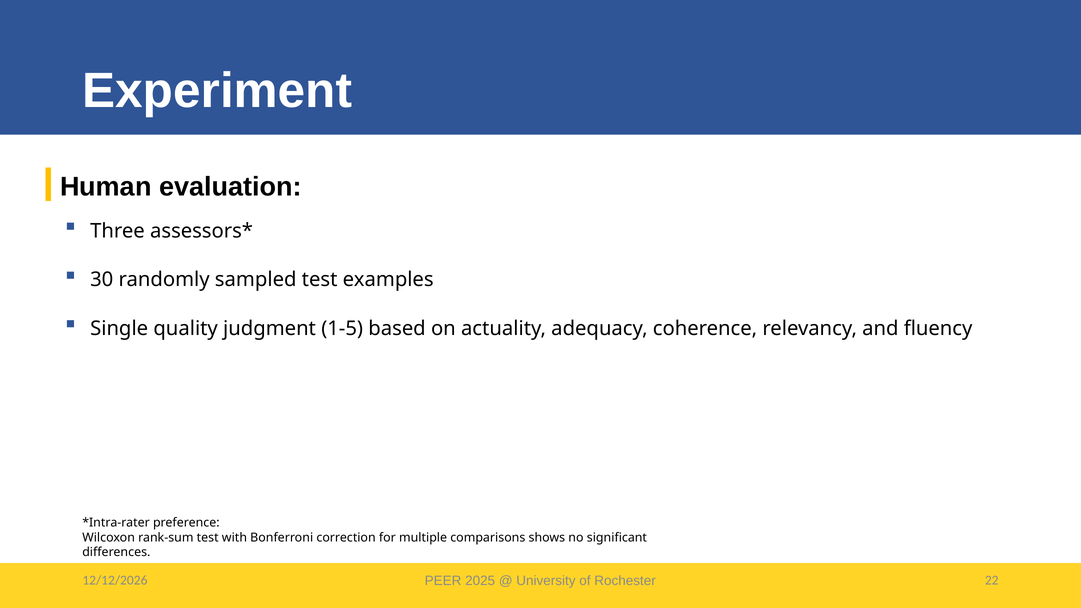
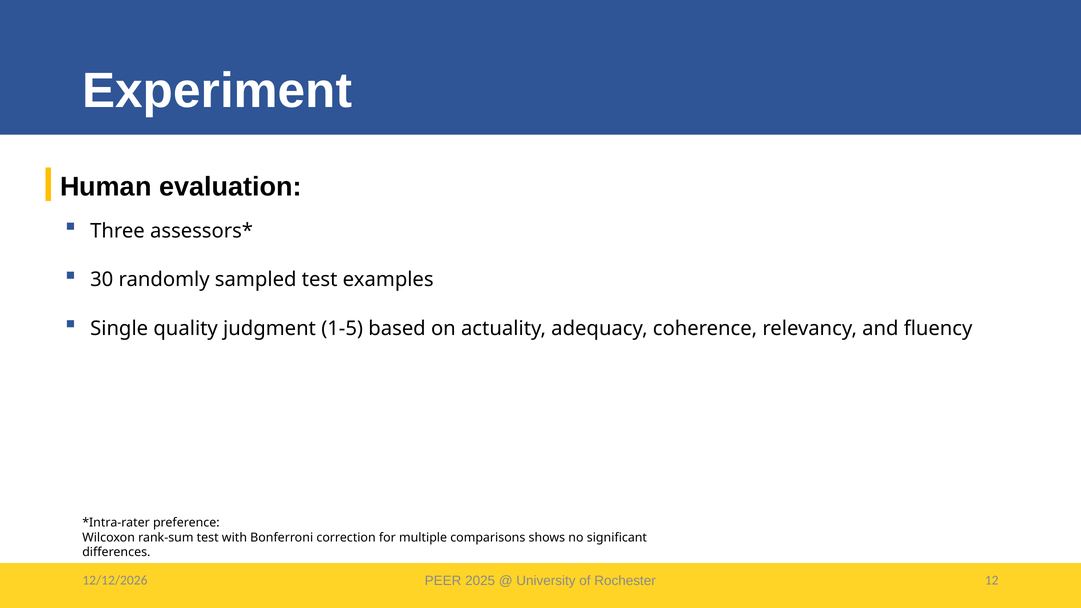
22: 22 -> 12 (992, 581)
